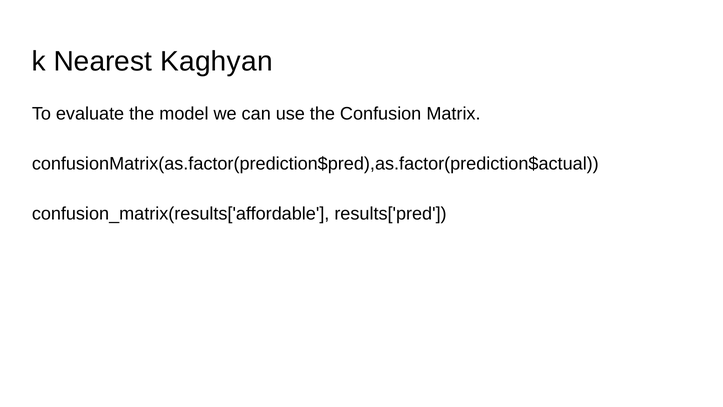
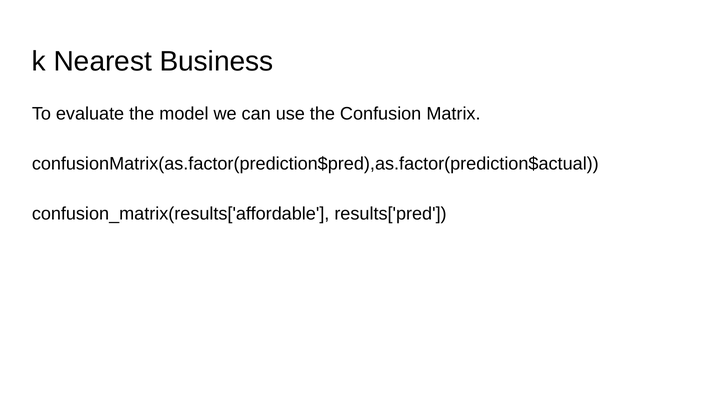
Kaghyan: Kaghyan -> Business (217, 61)
